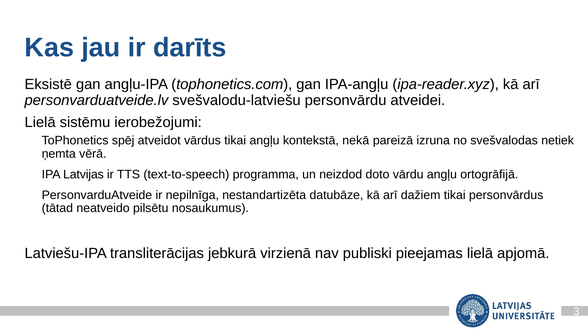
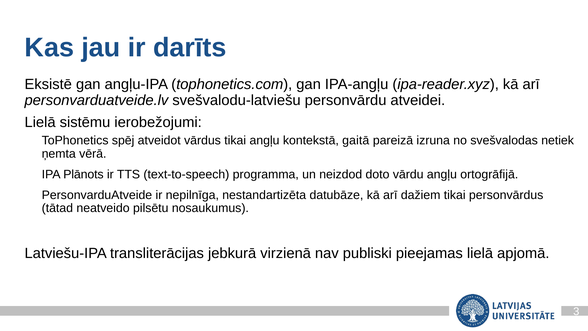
nekā: nekā -> gaitā (356, 140)
Latvijas: Latvijas -> Plānots (83, 174)
